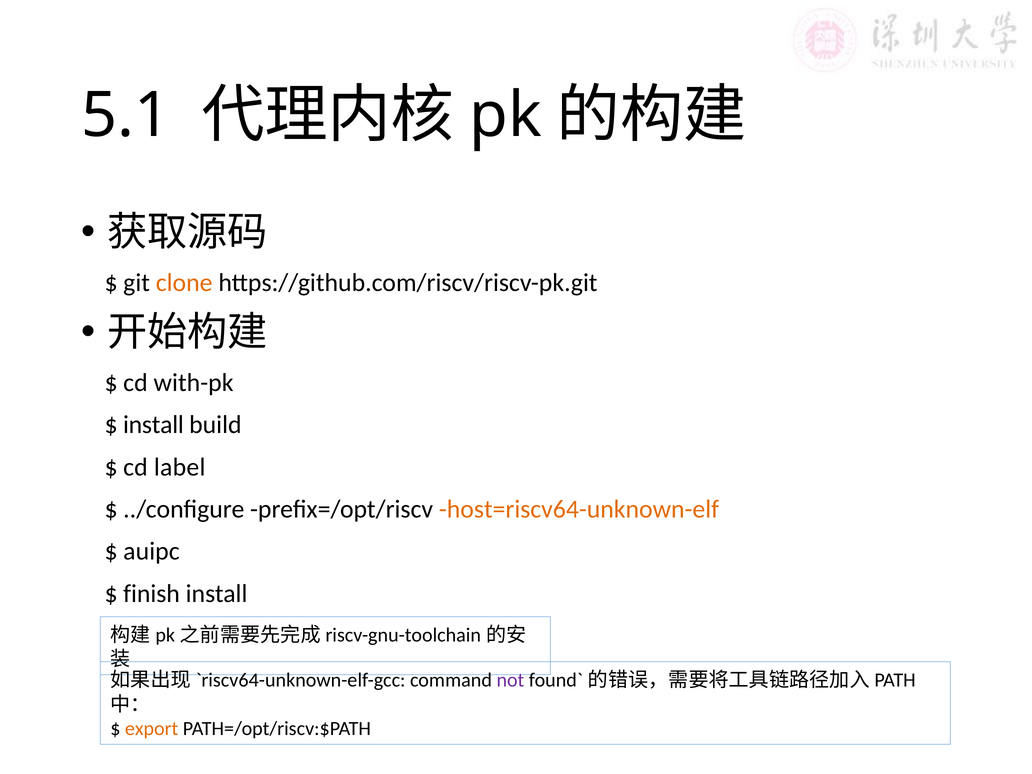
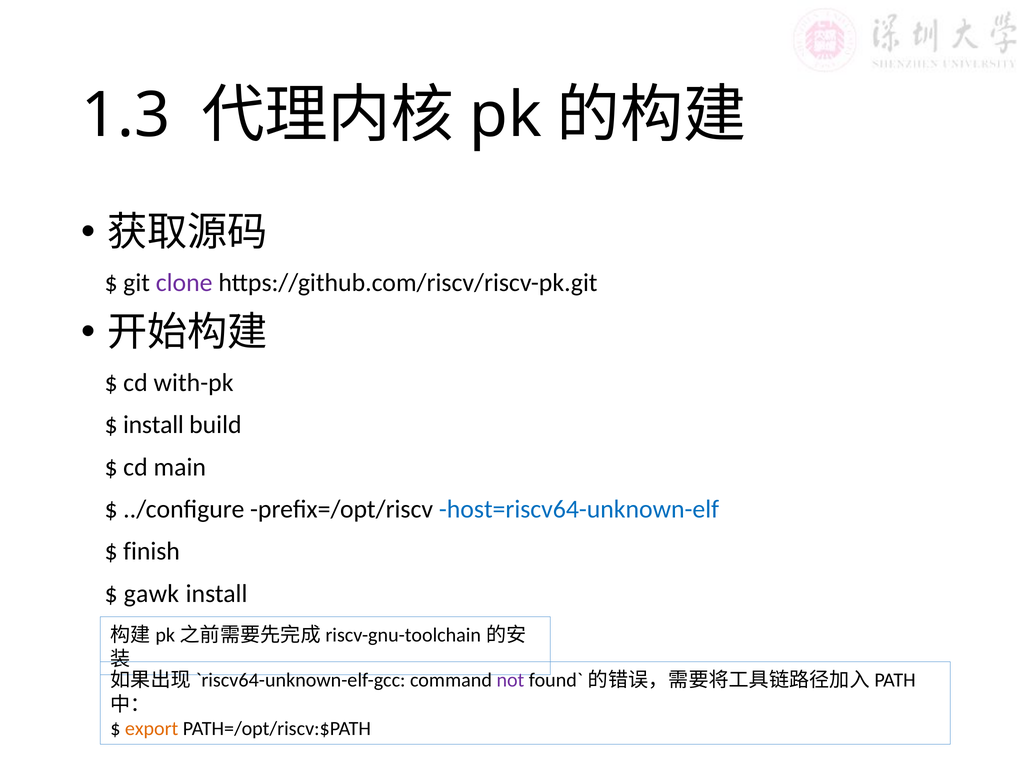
5.1: 5.1 -> 1.3 (126, 116)
clone colour: orange -> purple (184, 283)
label: label -> main (180, 467)
host=riscv64-unknown-elf colour: orange -> blue (579, 509)
auipc: auipc -> finish (152, 551)
finish: finish -> gawk (151, 594)
